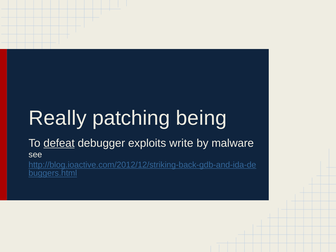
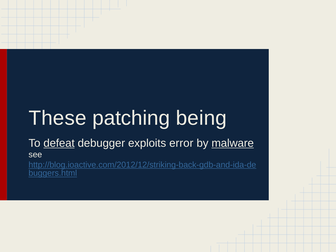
Really: Really -> These (58, 118)
write: write -> error (181, 143)
malware underline: none -> present (233, 143)
